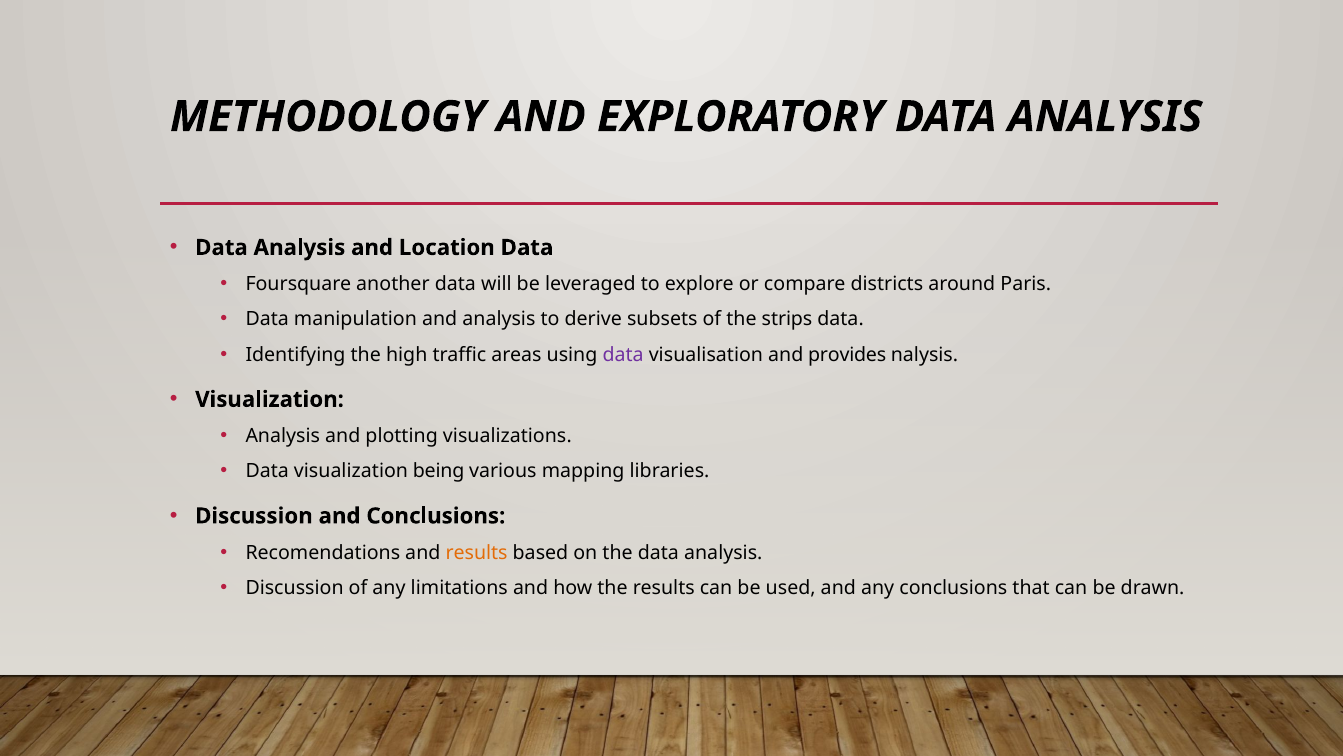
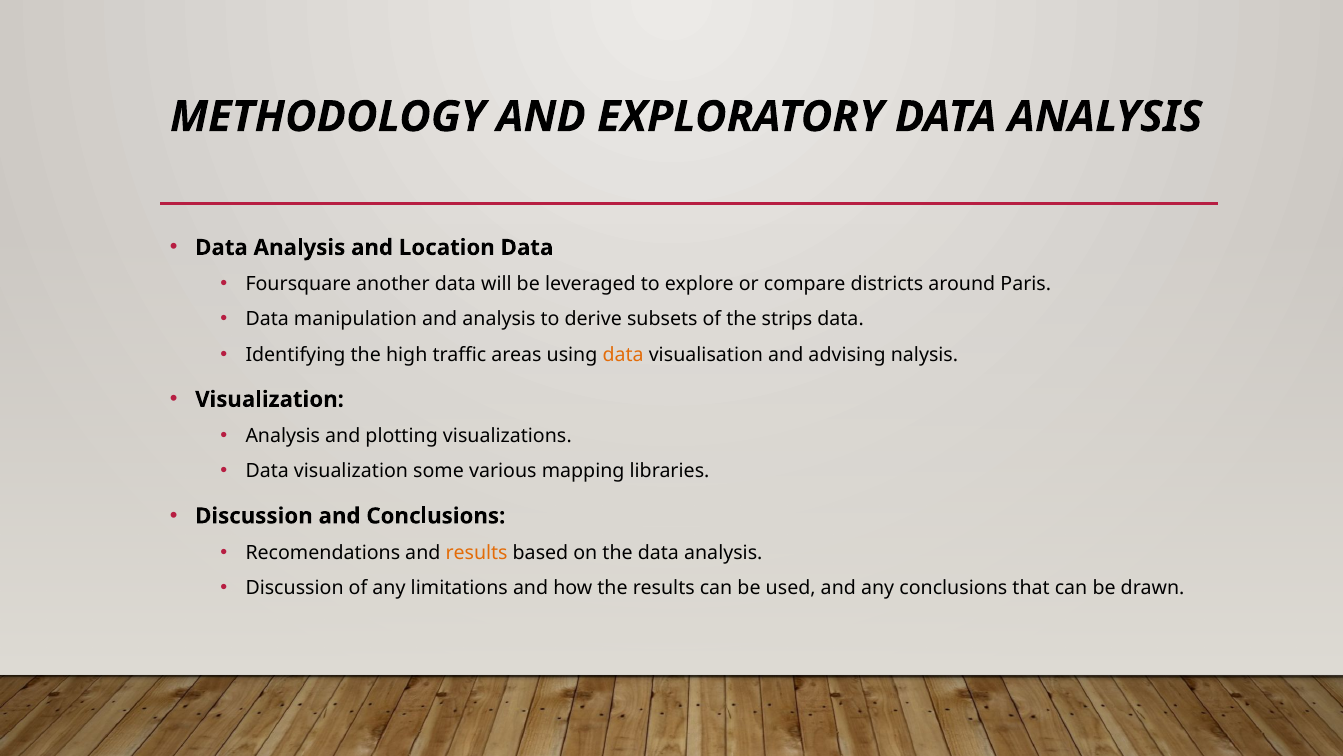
data colour: purple -> orange (623, 354)
provides: provides -> advising (847, 354)
being: being -> some (438, 471)
